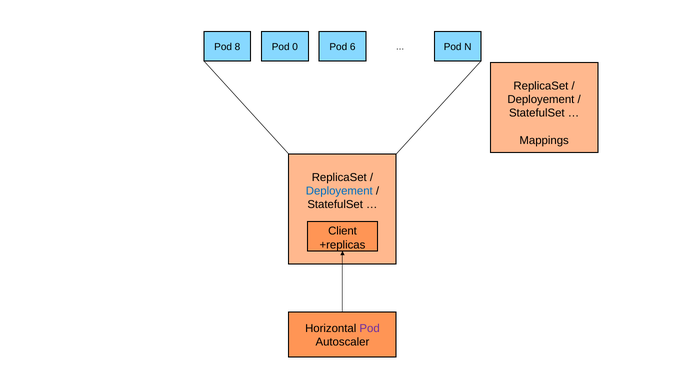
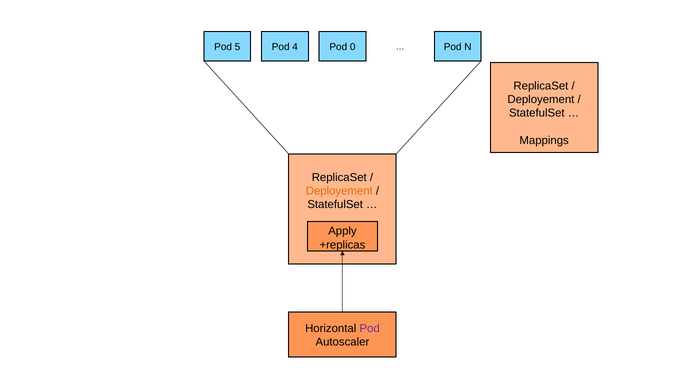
8: 8 -> 5 (238, 47)
0: 0 -> 4 (295, 47)
6: 6 -> 0 (353, 47)
Deployement colour: blue -> orange (339, 191)
Client: Client -> Apply (342, 231)
